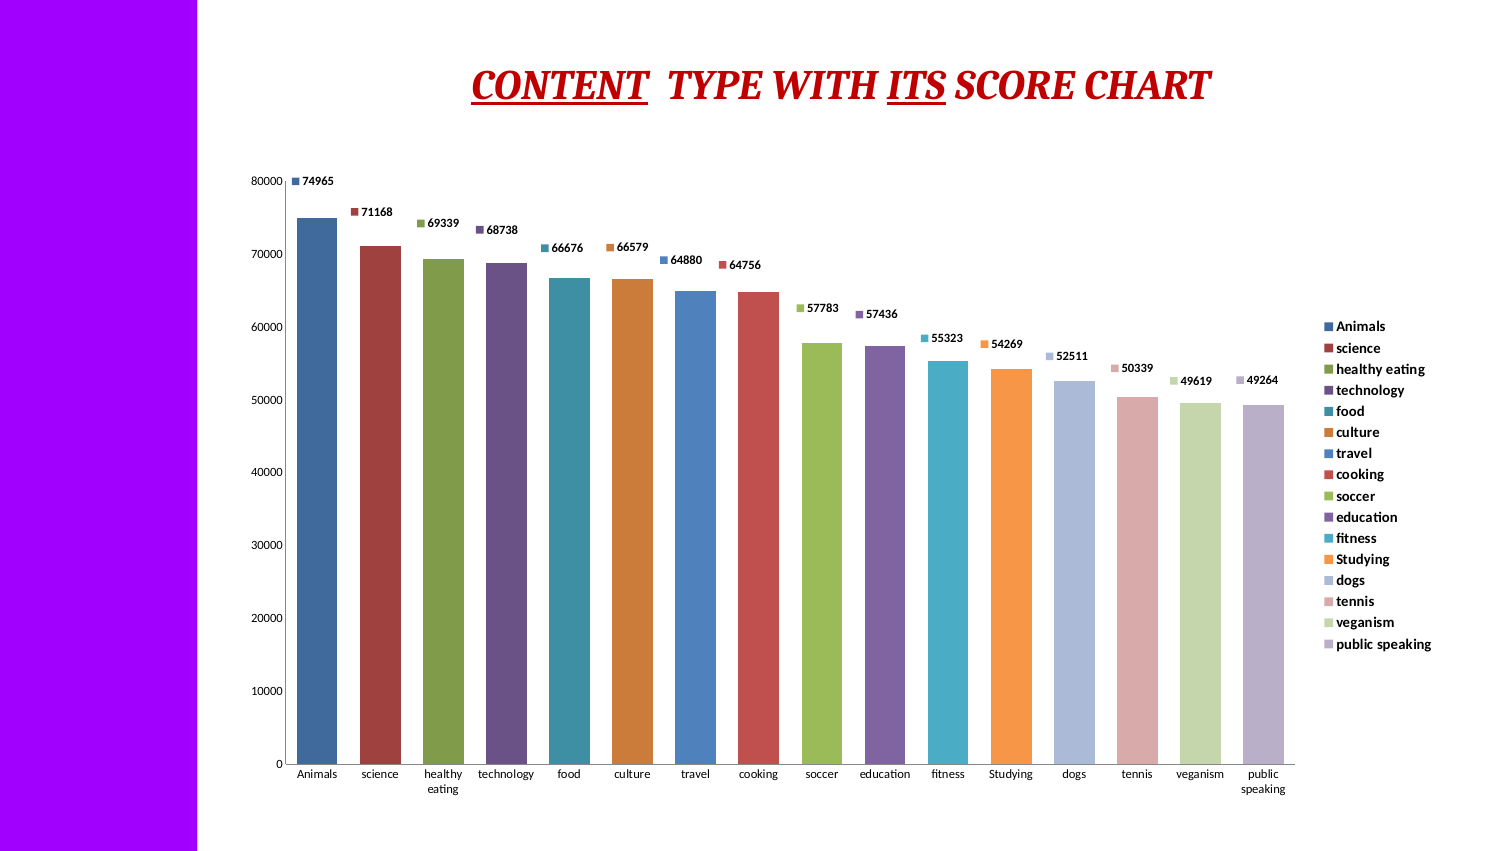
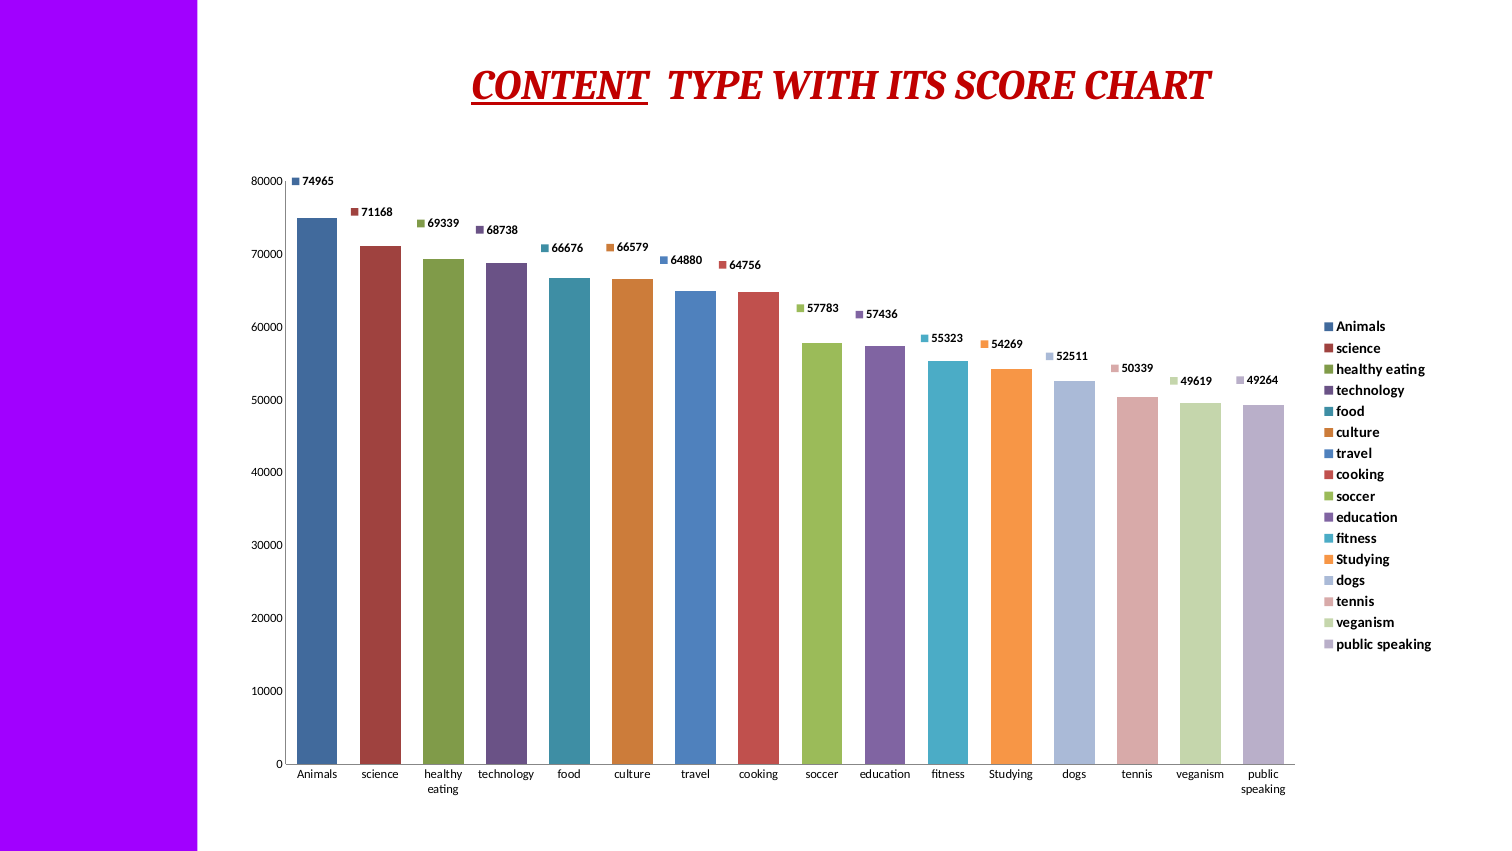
ITS underline: present -> none (916, 85)
